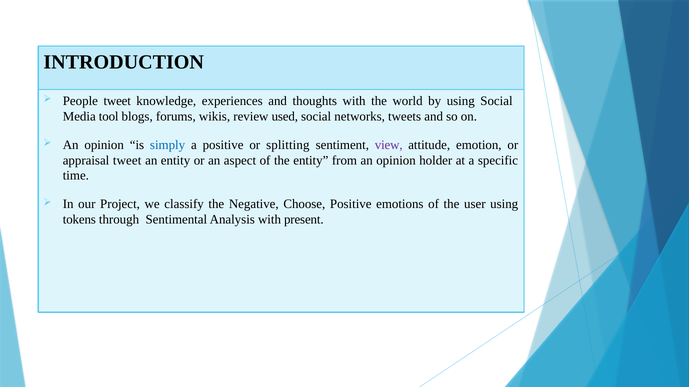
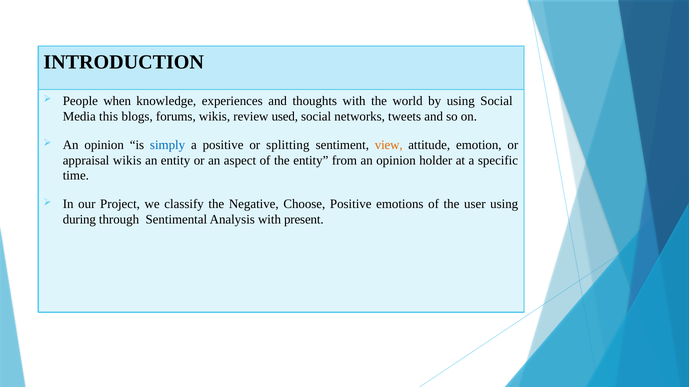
People tweet: tweet -> when (117, 101)
tool: tool -> this (109, 117)
view colour: purple -> orange (389, 145)
appraisal tweet: tweet -> wikis (127, 160)
tokens: tokens -> during (79, 220)
